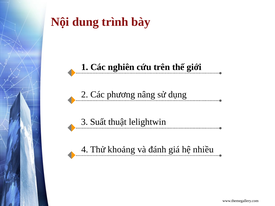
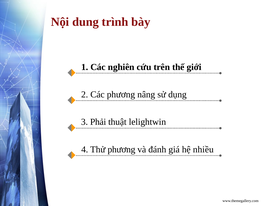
Suất: Suất -> Phải (98, 122)
Thử khoảng: khoảng -> phương (121, 150)
